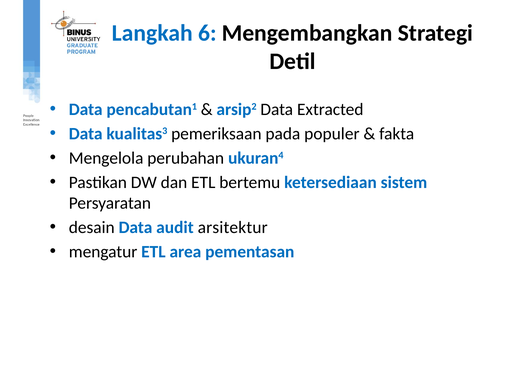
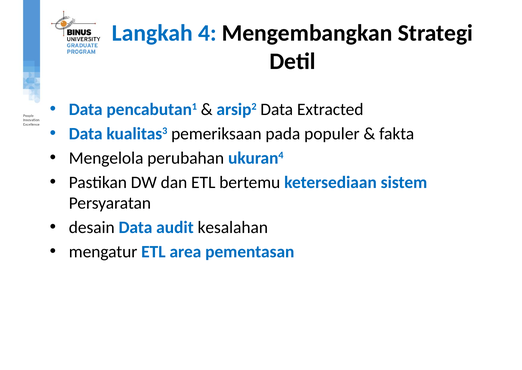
6: 6 -> 4 (207, 33)
arsitektur: arsitektur -> kesalahan (233, 227)
